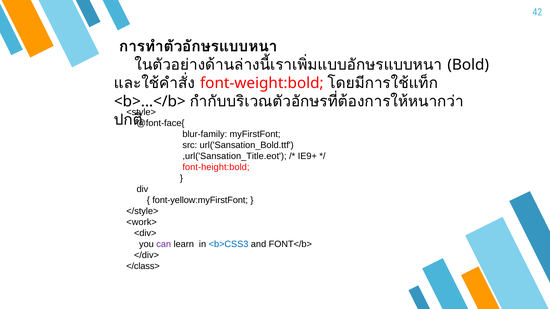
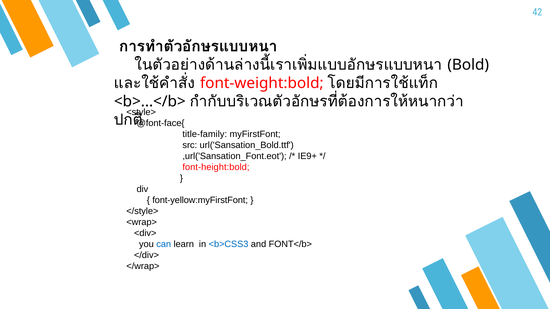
blur-family: blur-family -> title-family (205, 134)
,url('Sansation_Title.eot: ,url('Sansation_Title.eot -> ,url('Sansation_Font.eot (235, 156)
<work>: <work> -> <wrap> (142, 222)
can colour: purple -> blue (164, 244)
</class>: </class> -> </wrap> (143, 266)
